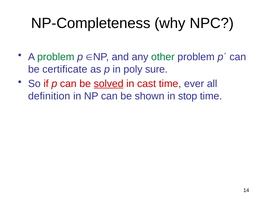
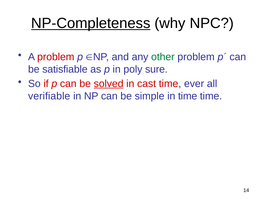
NP-Completeness underline: none -> present (91, 23)
problem colour: green -> red (56, 57)
certificate: certificate -> satisfiable (65, 69)
definition: definition -> verifiable (49, 96)
shown: shown -> simple (150, 96)
in stop: stop -> time (188, 96)
